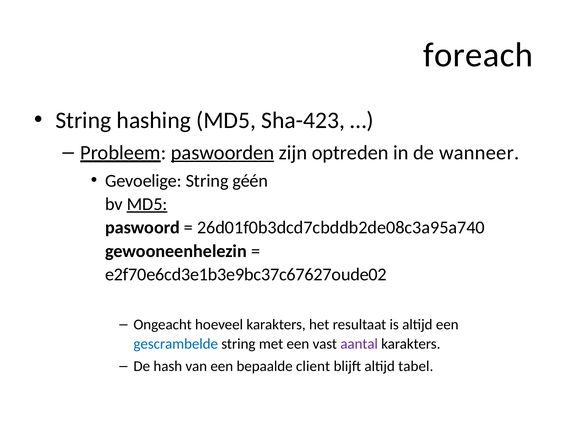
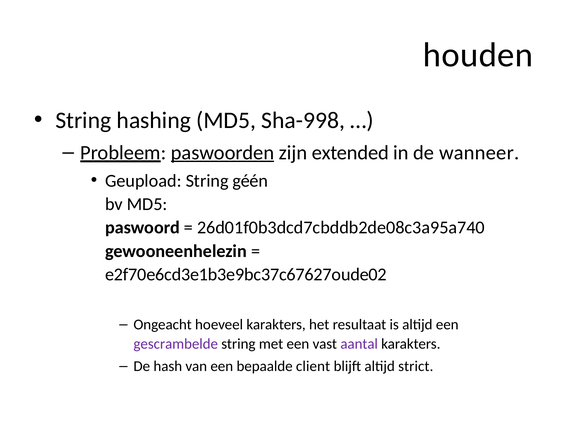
foreach: foreach -> houden (478, 55)
Sha-423: Sha-423 -> Sha-998 (303, 120)
optreden: optreden -> extended (350, 153)
Gevoelige: Gevoelige -> Geupload (143, 181)
MD5 underline: present -> none (147, 204)
gescrambelde colour: blue -> purple (176, 344)
tabel: tabel -> strict (416, 366)
